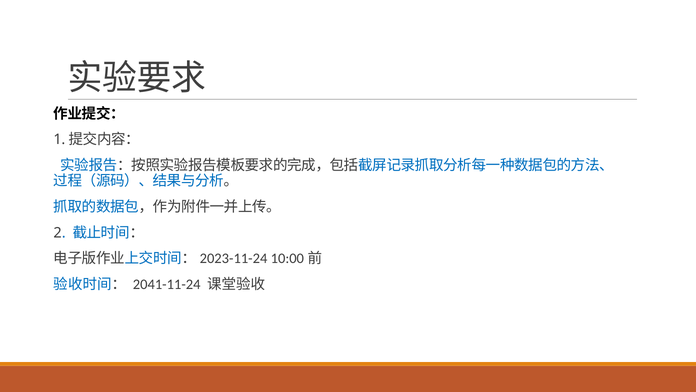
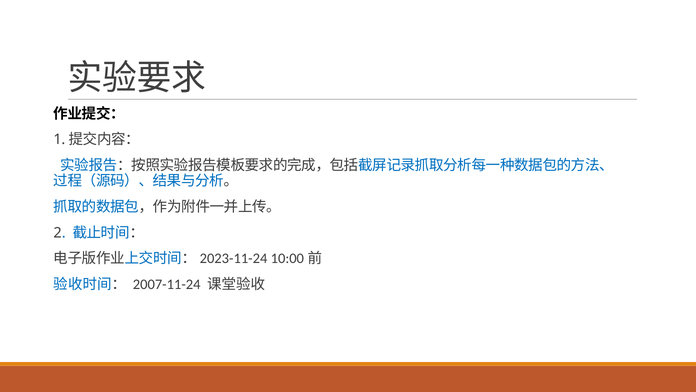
2041-11-24: 2041-11-24 -> 2007-11-24 (167, 284)
